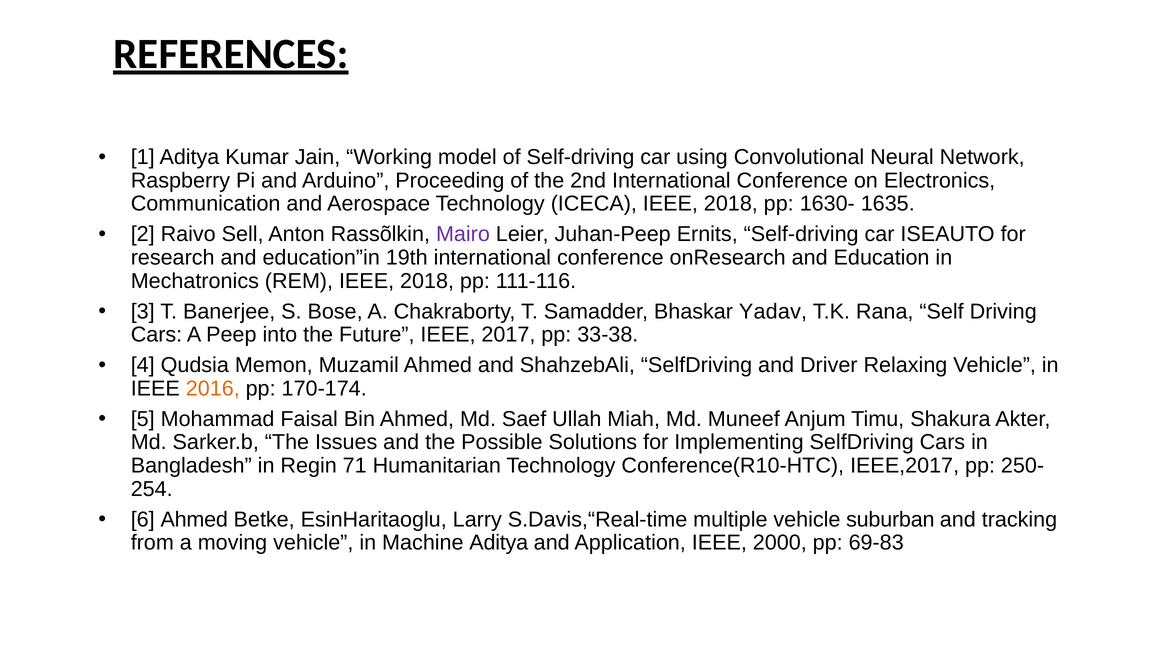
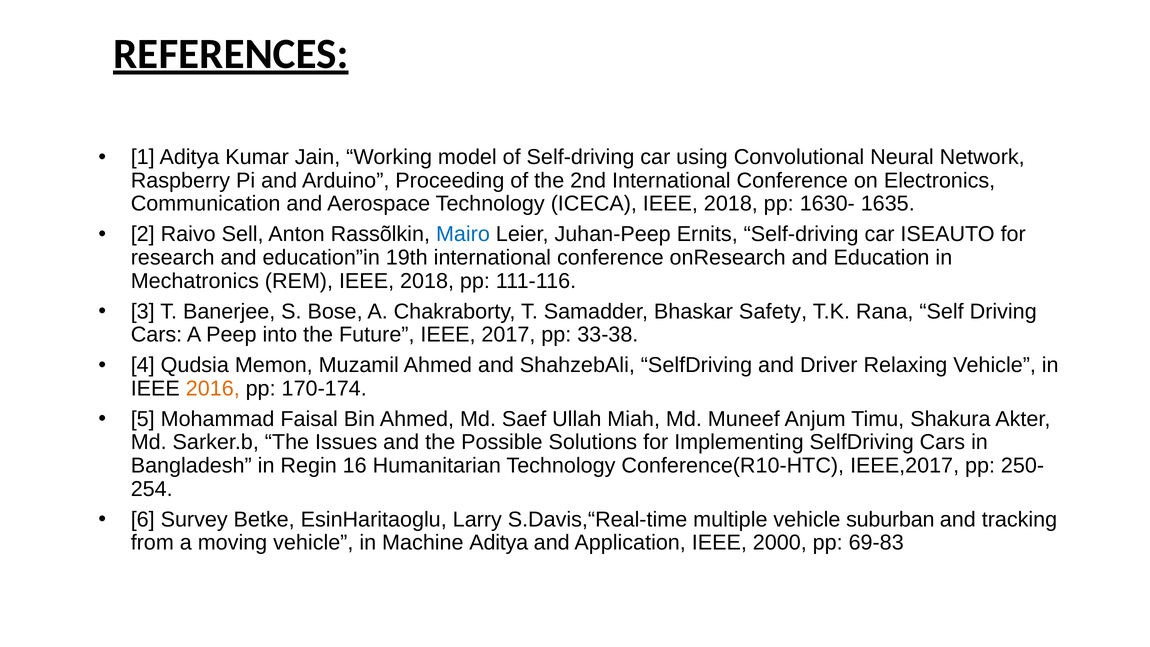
Mairo colour: purple -> blue (463, 234)
Yadav: Yadav -> Safety (773, 311)
71: 71 -> 16 (355, 466)
6 Ahmed: Ahmed -> Survey (194, 519)
